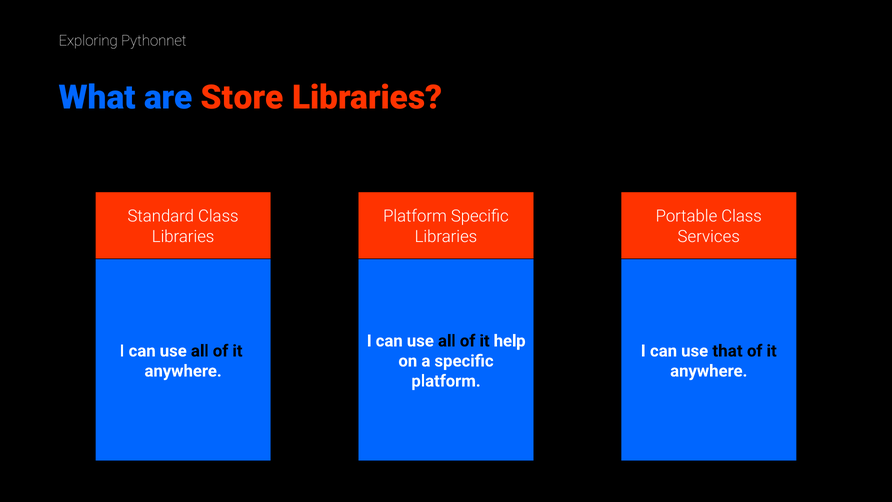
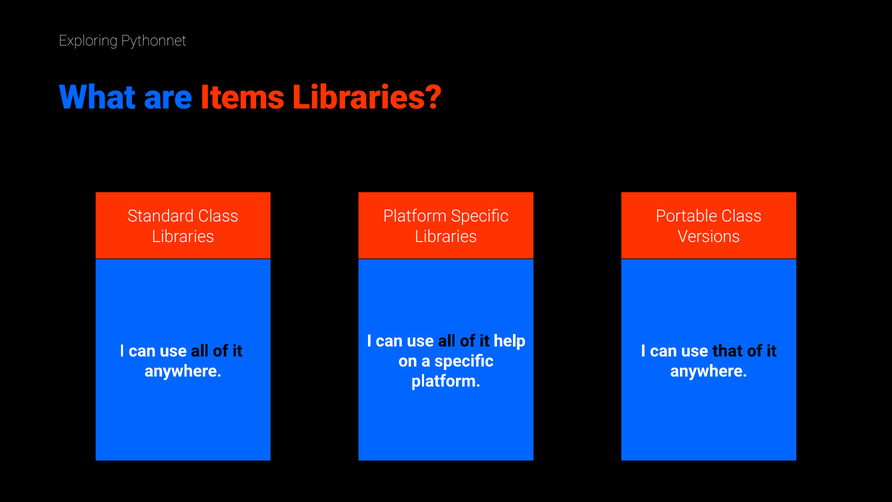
Store: Store -> Items (243, 98)
Services: Services -> Versions (709, 236)
